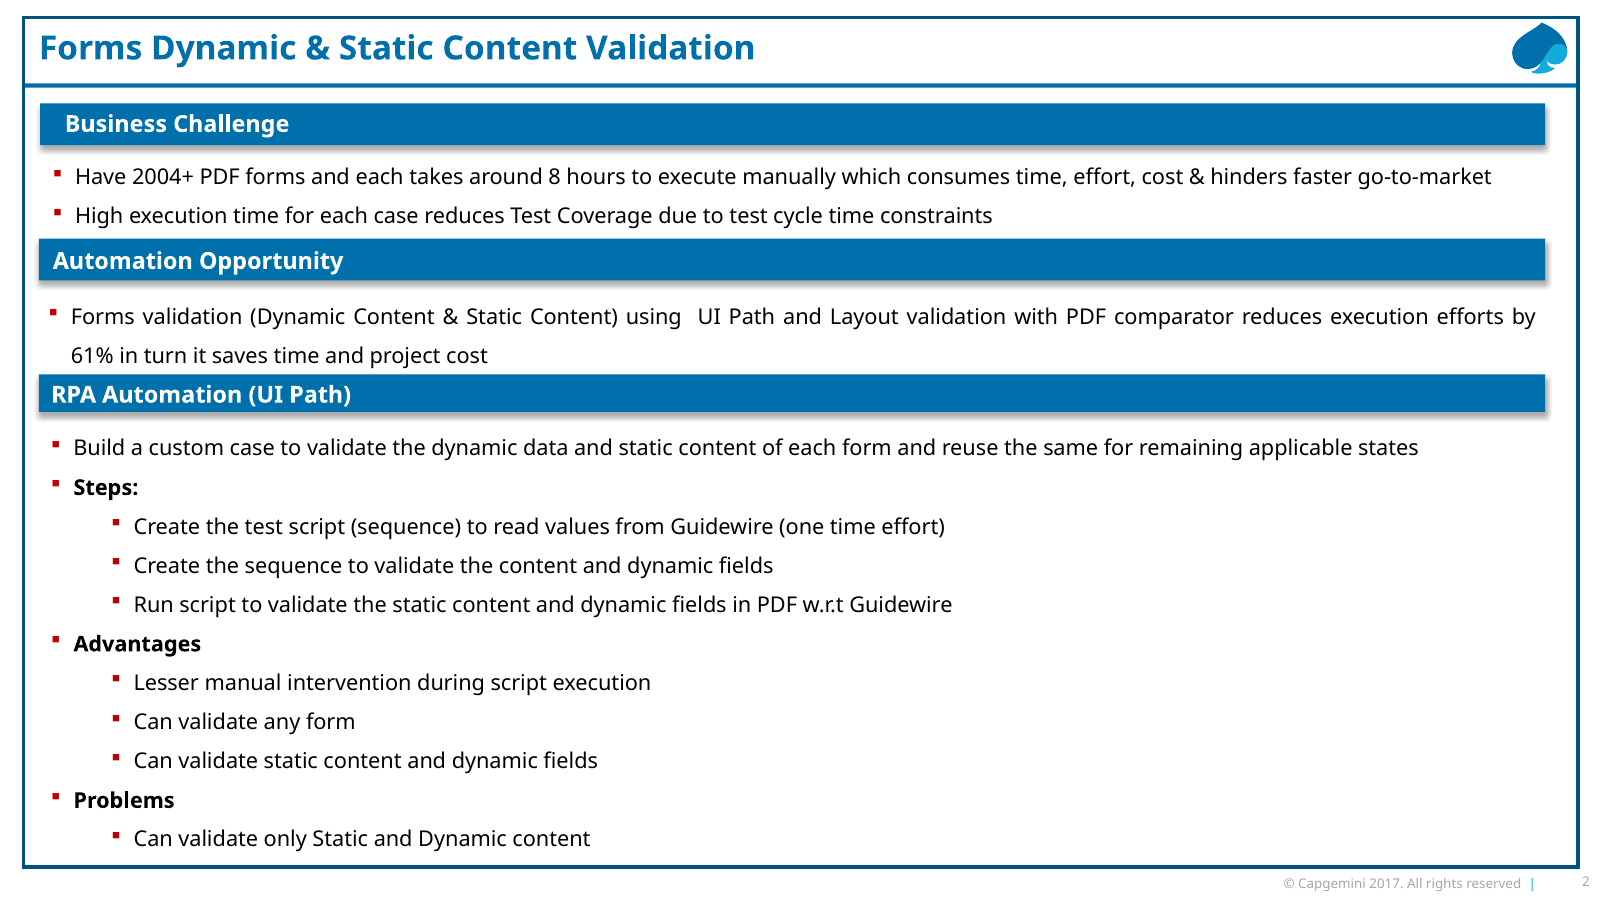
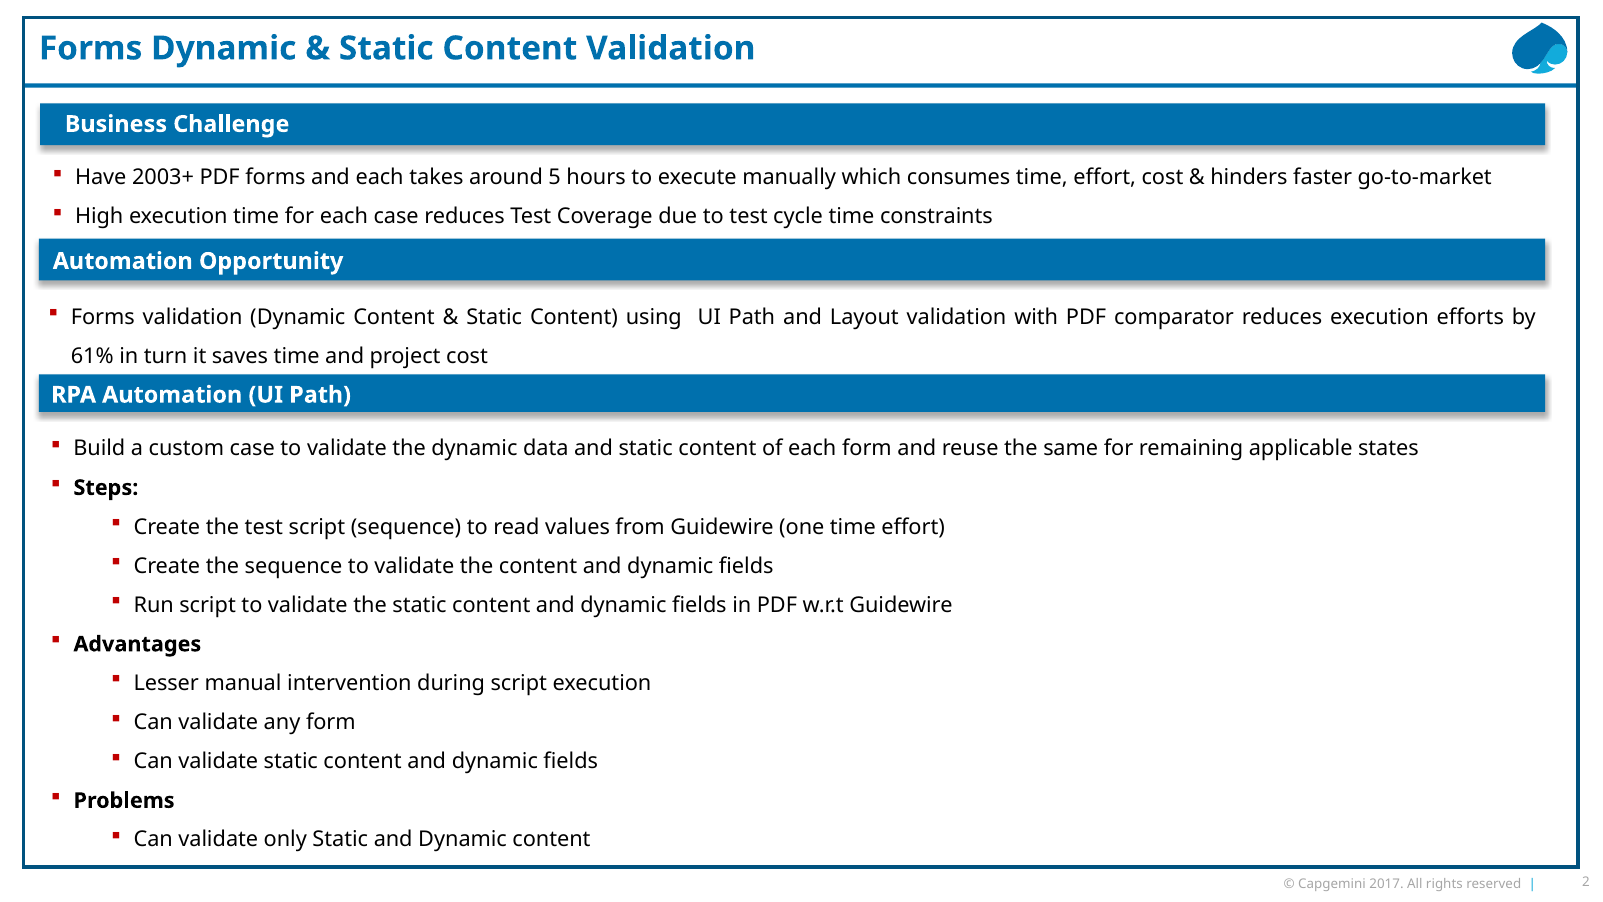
2004+: 2004+ -> 2003+ (163, 178)
8: 8 -> 5 (555, 178)
